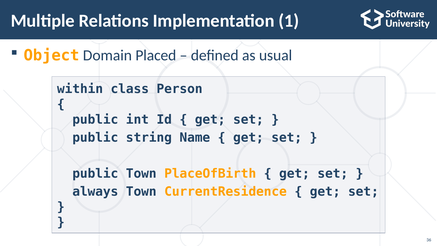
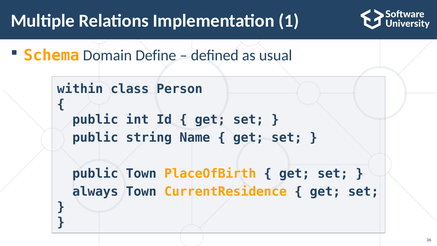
Object: Object -> Schema (52, 55)
Placed: Placed -> Define (156, 55)
